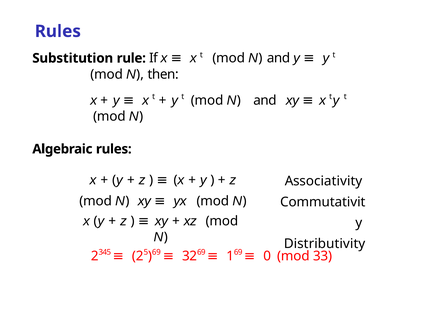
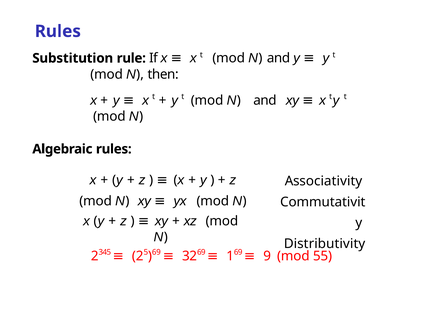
0: 0 -> 9 (267, 256)
33: 33 -> 55 (322, 256)
